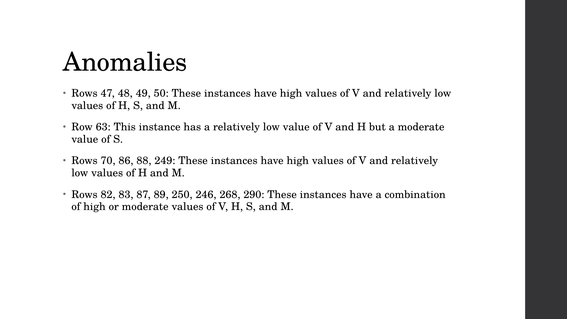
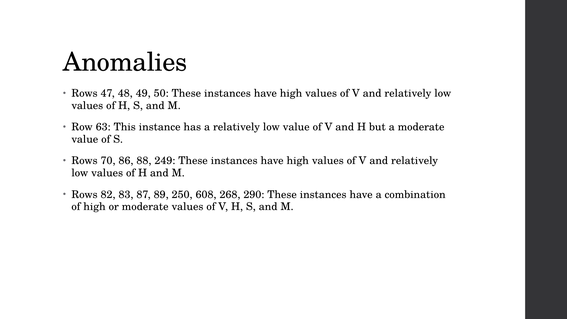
246: 246 -> 608 (206, 194)
